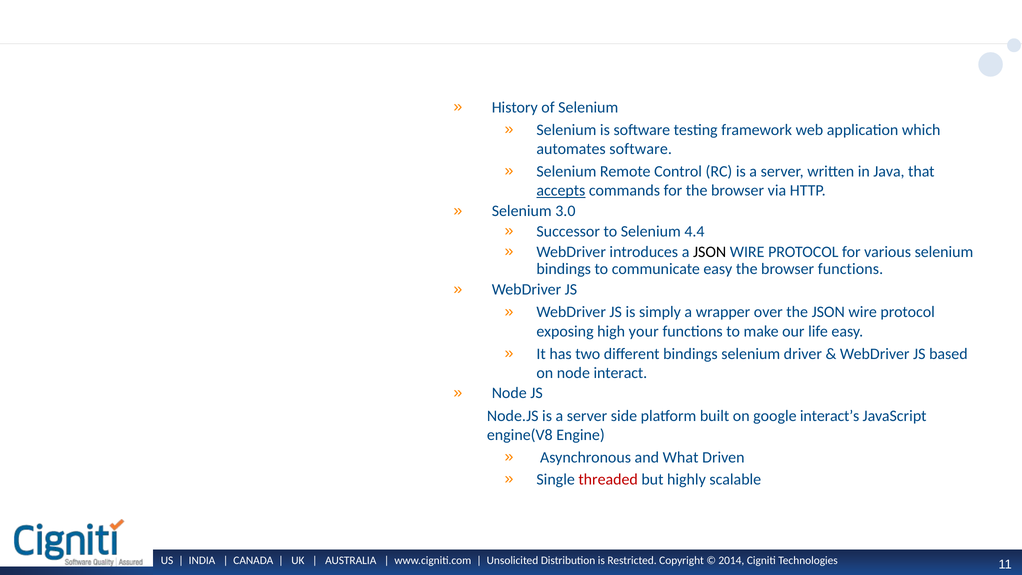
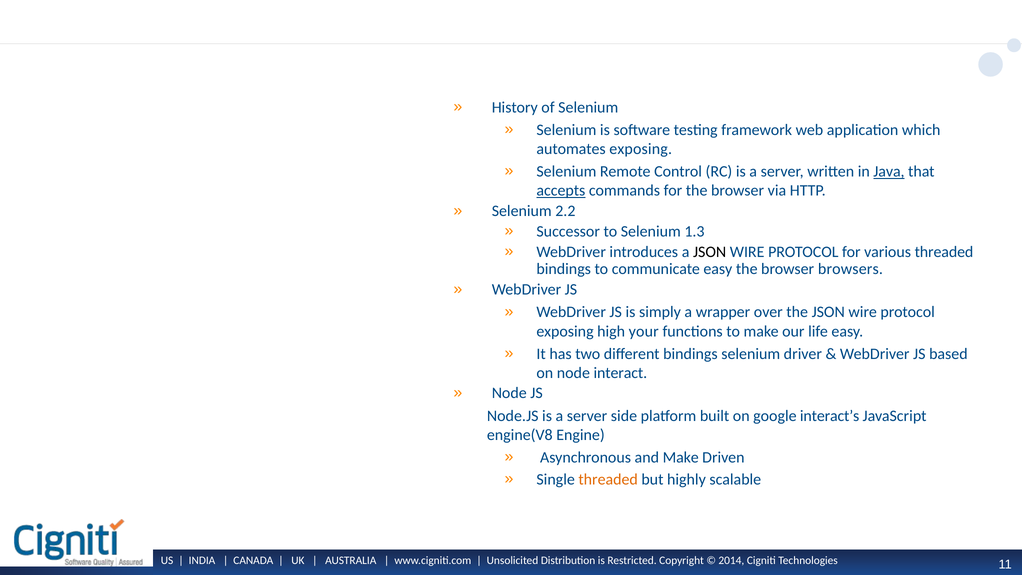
automates software: software -> exposing (641, 149)
Java underline: none -> present (889, 172)
3.0: 3.0 -> 2.2 (565, 211)
4.4: 4.4 -> 1.3 (695, 231)
various selenium: selenium -> threaded (944, 252)
browser functions: functions -> browsers (850, 269)
and What: What -> Make (681, 457)
threaded colour: red -> orange (608, 480)
